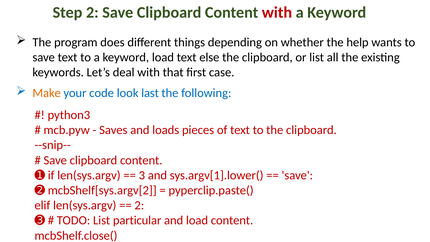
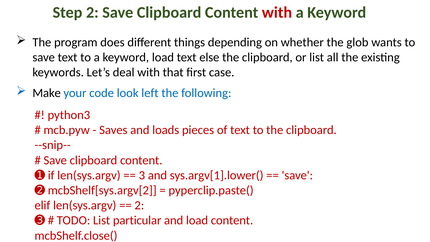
help: help -> glob (357, 42)
Make colour: orange -> black (47, 93)
last: last -> left (150, 93)
